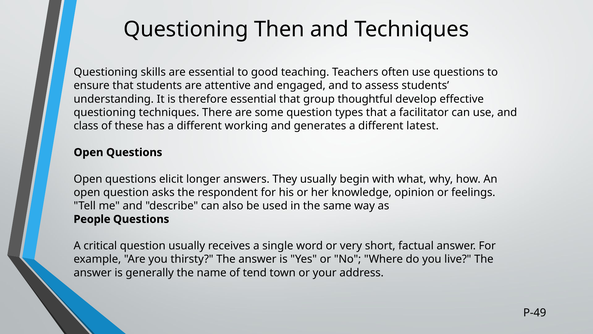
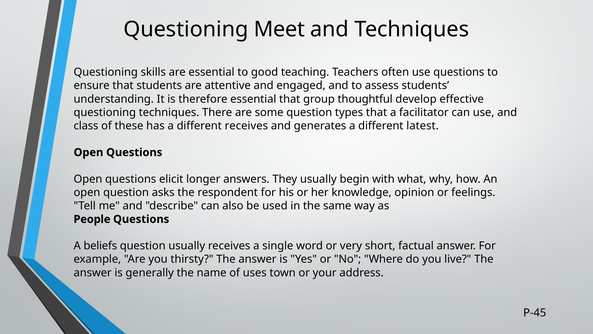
Then: Then -> Meet (279, 29)
different working: working -> receives (246, 126)
critical: critical -> beliefs (100, 246)
tend: tend -> uses (255, 272)
P-49: P-49 -> P-45 (535, 313)
